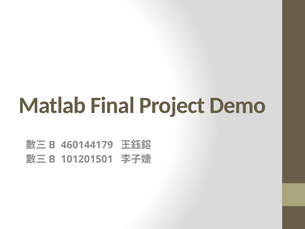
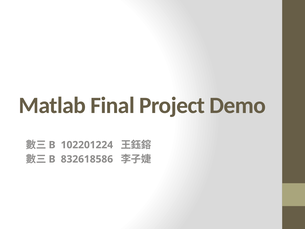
460144179: 460144179 -> 102201224 (87, 145)
101201501: 101201501 -> 832618586 (87, 159)
